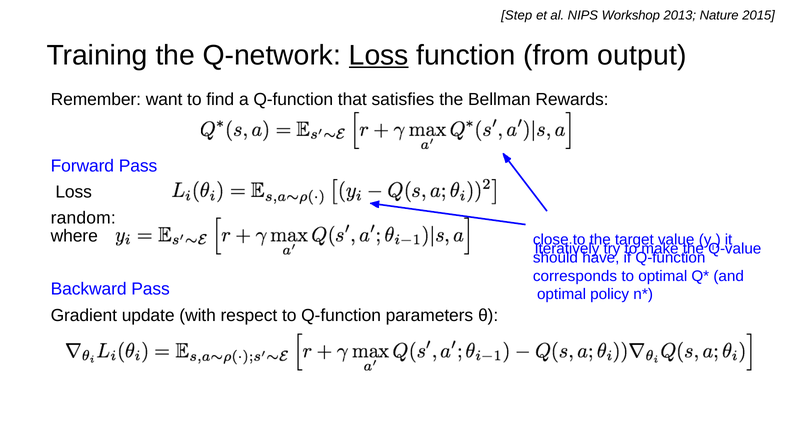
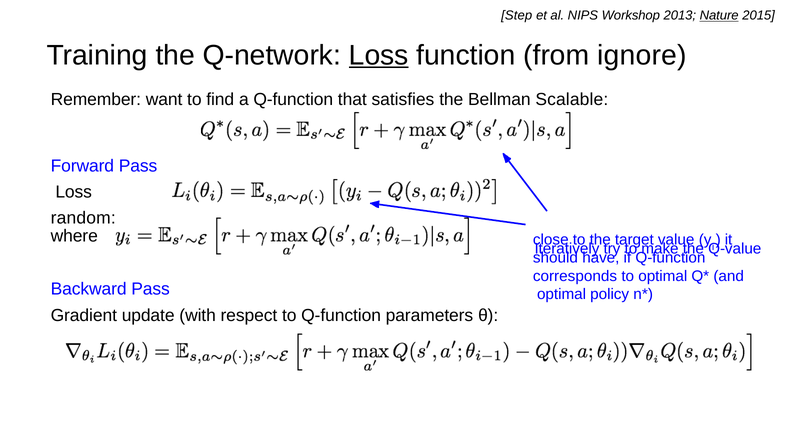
Nature underline: none -> present (719, 16)
output: output -> ignore (642, 55)
Rewards: Rewards -> Scalable (572, 99)
